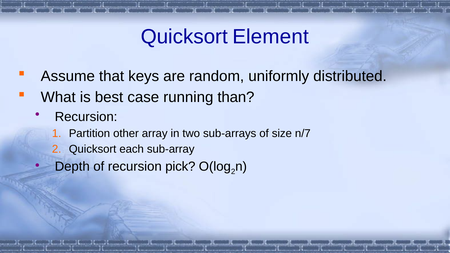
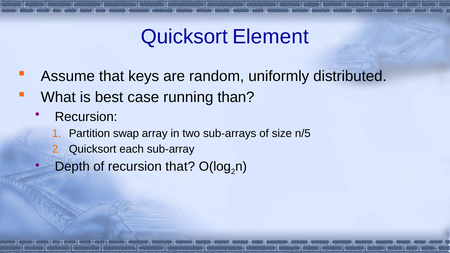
other: other -> swap (126, 134)
n/7: n/7 -> n/5 (303, 134)
recursion pick: pick -> that (180, 167)
